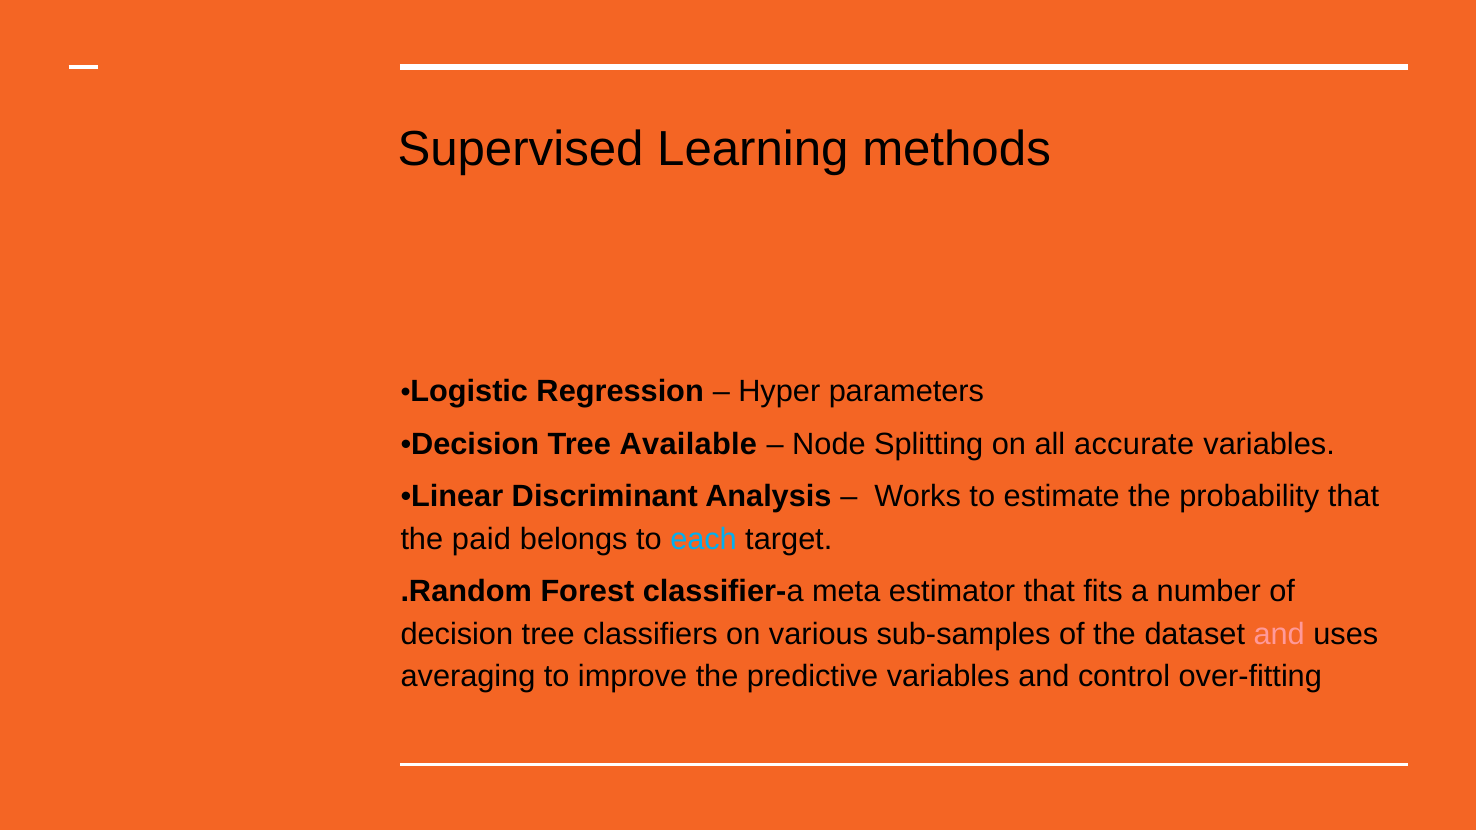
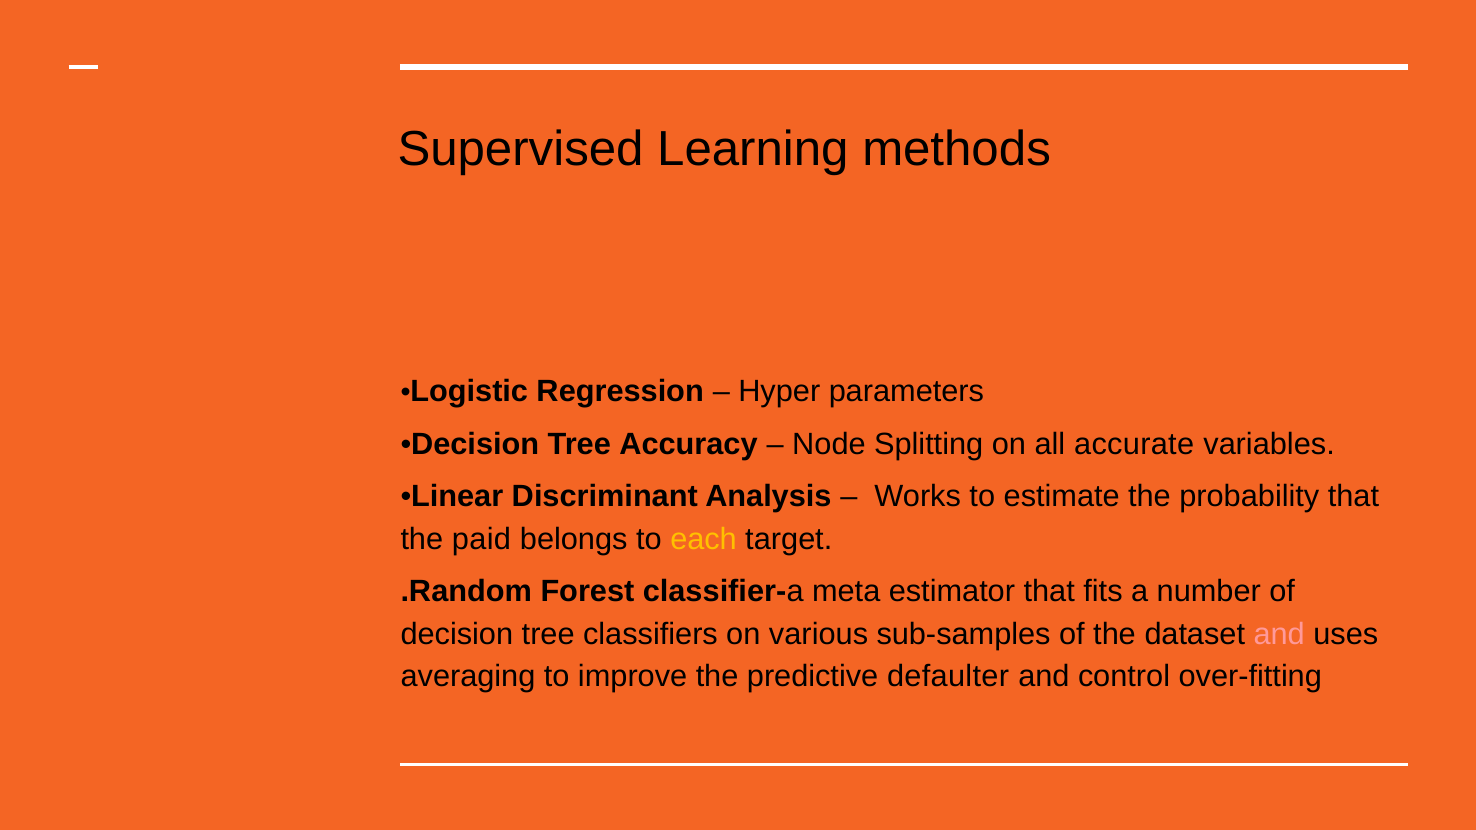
Available: Available -> Accuracy (689, 444)
each colour: light blue -> yellow (704, 539)
predictive variables: variables -> defaulter (948, 677)
